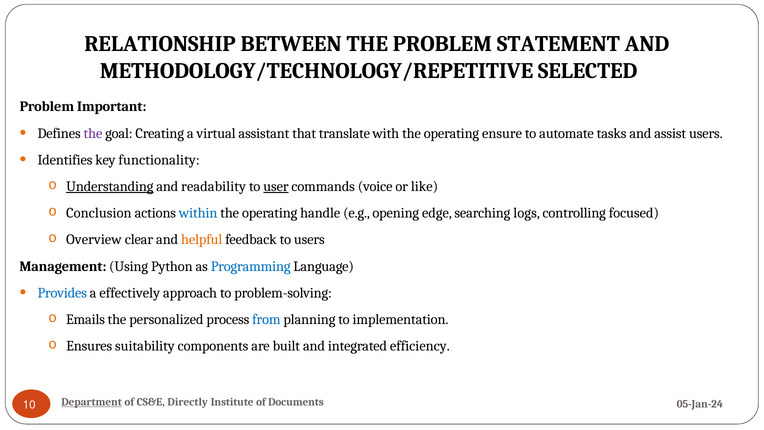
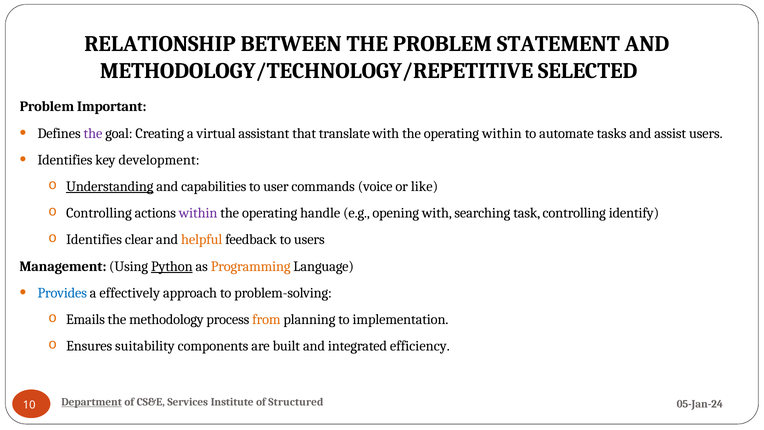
operating ensure: ensure -> within (502, 133)
functionality: functionality -> development (159, 160)
readability: readability -> capabilities (214, 186)
user underline: present -> none (276, 186)
Conclusion: Conclusion -> Controlling (99, 213)
within colour: blue -> purple (198, 213)
opening edge: edge -> with (437, 213)
logs: logs -> task (527, 213)
focused: focused -> identify (634, 213)
Overview: Overview -> Identifies (94, 240)
Python underline: none -> present (172, 266)
Programming colour: blue -> orange (251, 266)
personalized: personalized -> methodology (166, 319)
from colour: blue -> orange (266, 319)
Directly: Directly -> Services (188, 402)
Documents: Documents -> Structured (296, 402)
